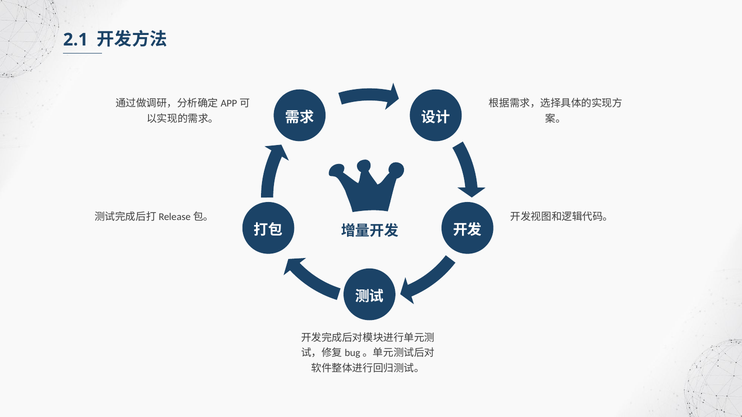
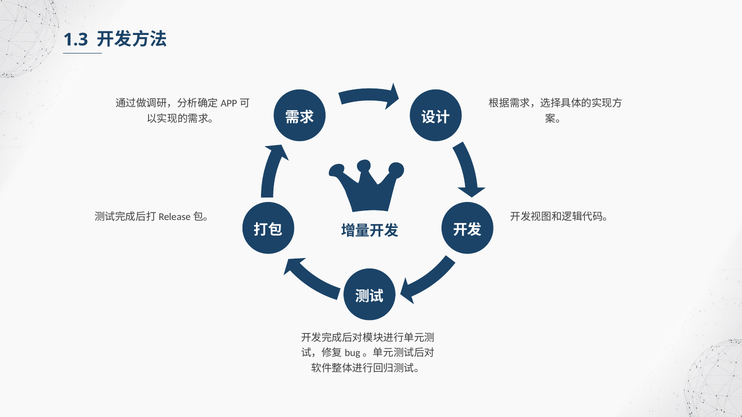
2.1: 2.1 -> 1.3 (76, 40)
